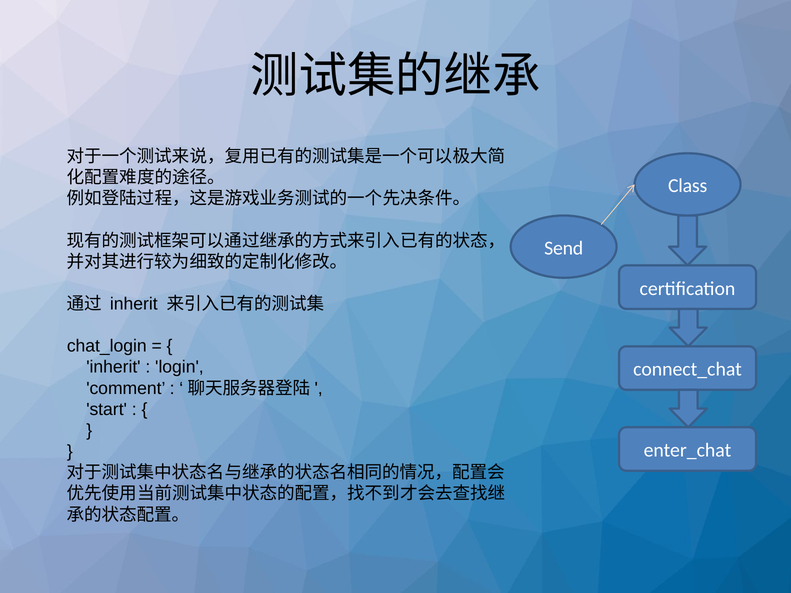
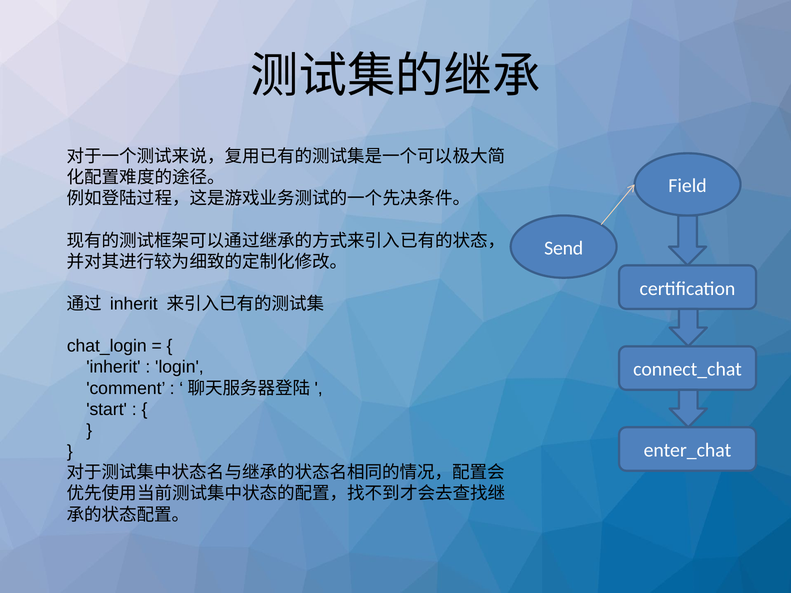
Class: Class -> Field (688, 186)
